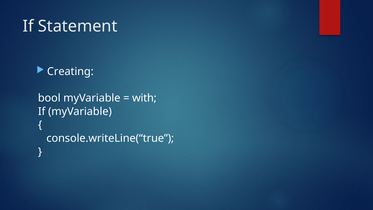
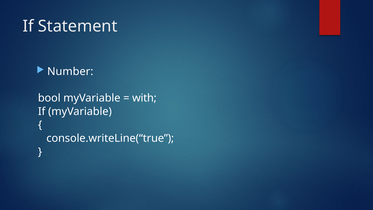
Creating: Creating -> Number (70, 71)
